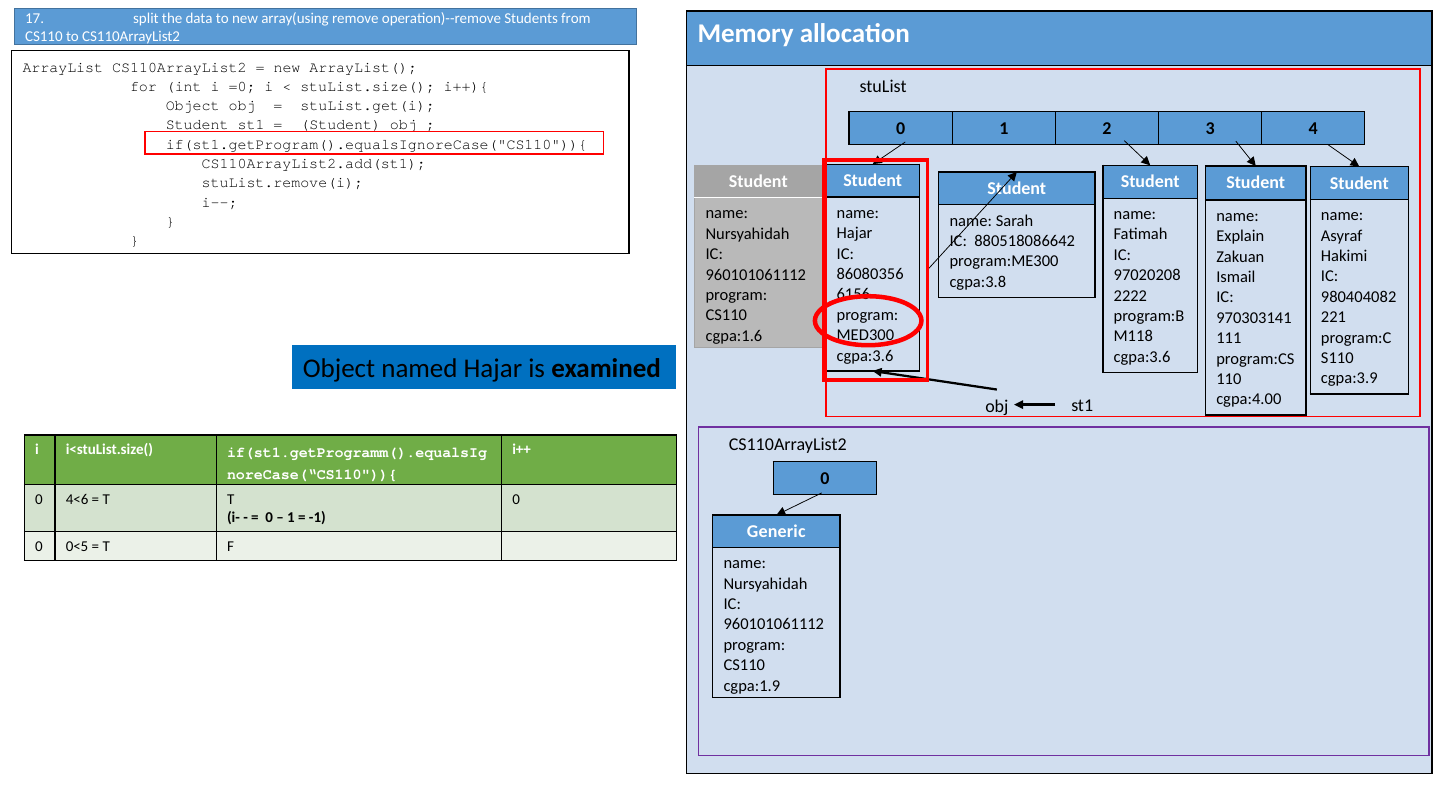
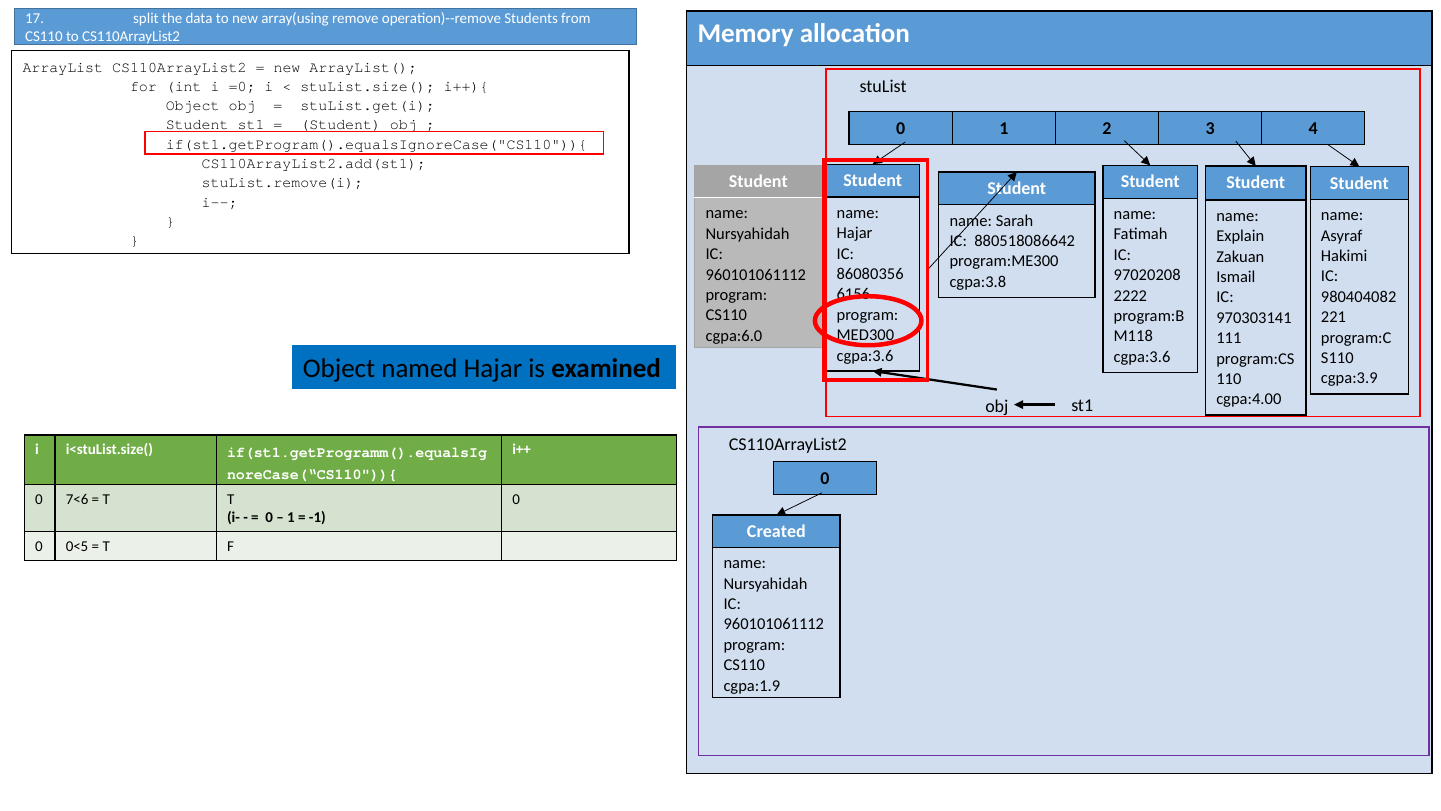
cgpa:1.6: cgpa:1.6 -> cgpa:6.0 (734, 336)
4<6: 4<6 -> 7<6 (77, 499)
Generic: Generic -> Created (776, 531)
